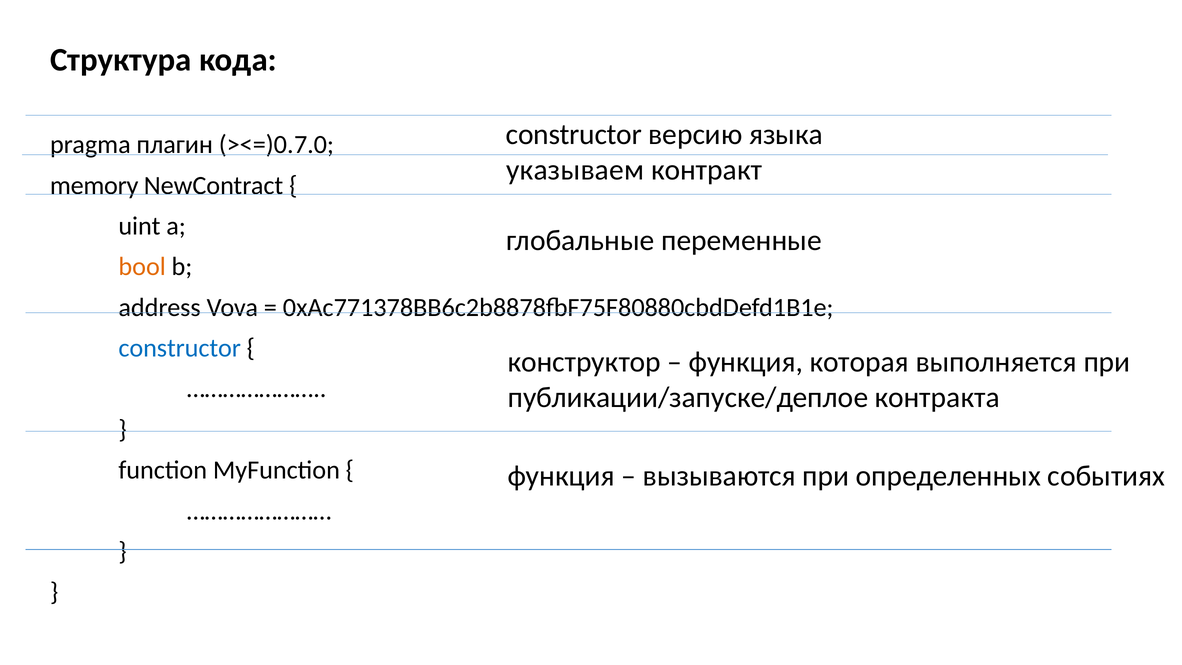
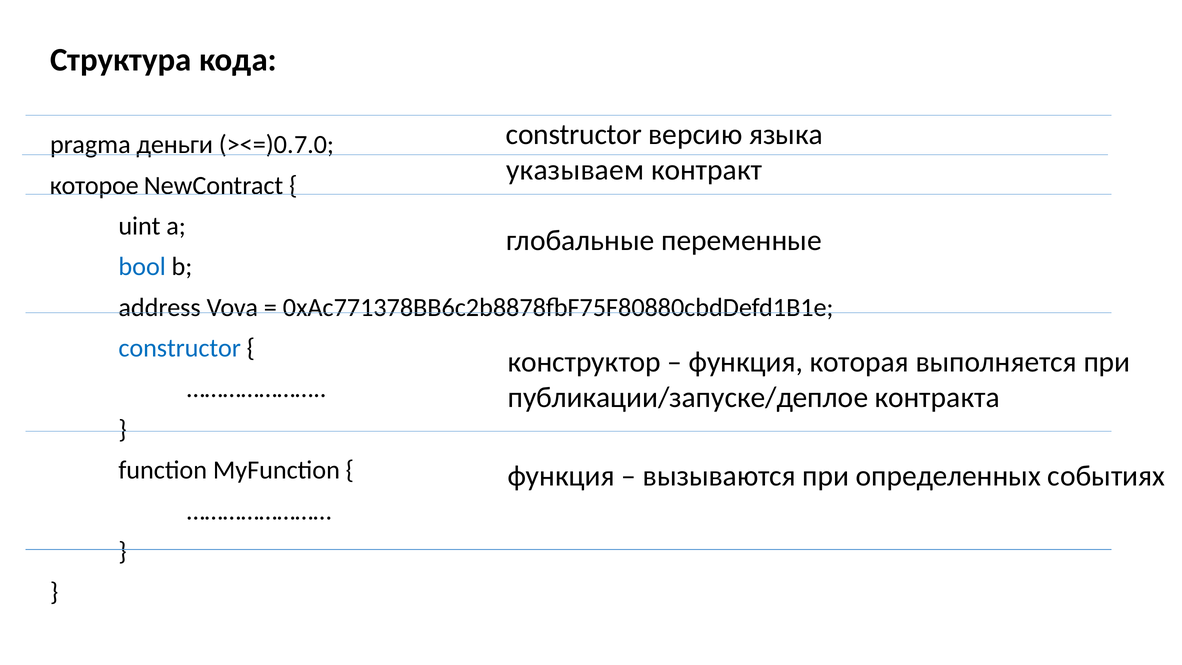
плагин: плагин -> деньги (175, 145)
memory: memory -> которое (94, 185)
bool colour: orange -> blue (142, 267)
